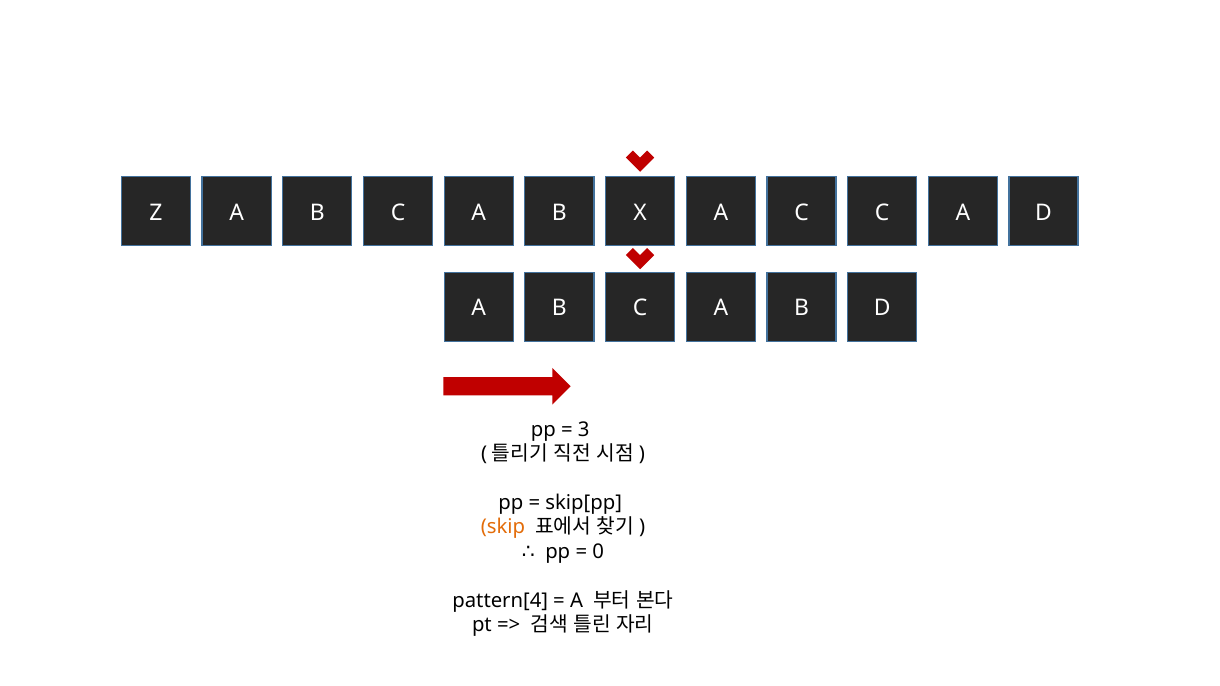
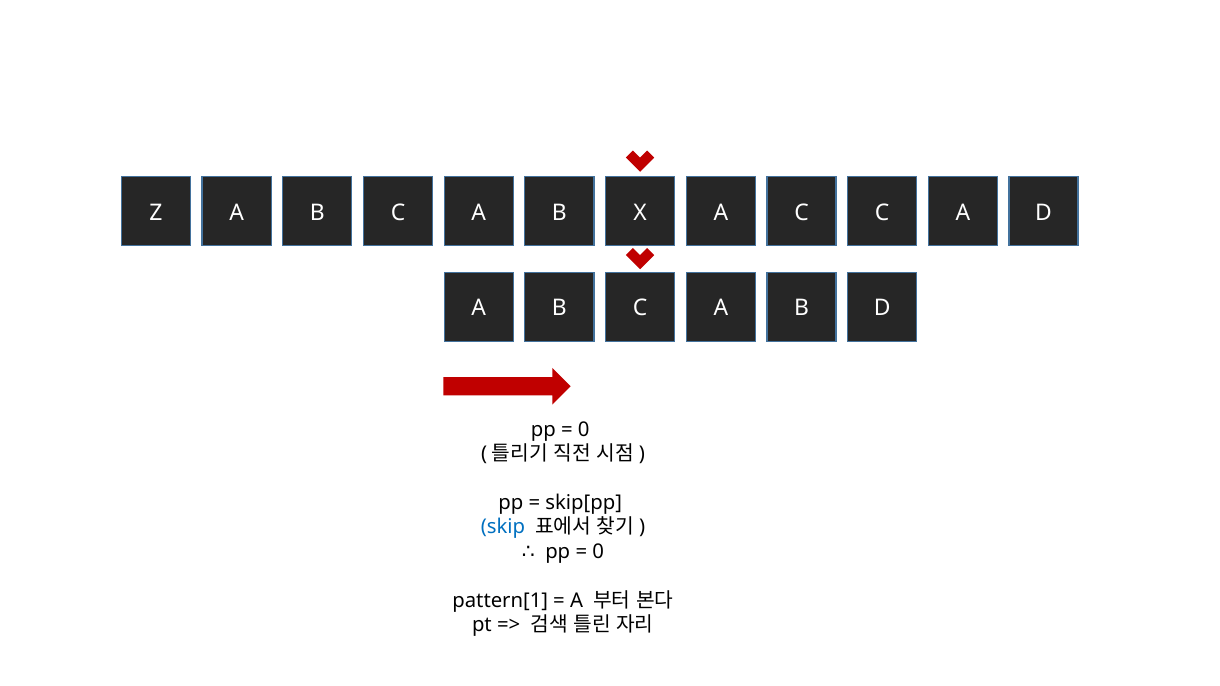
3: 3 -> 0 (584, 430)
skip colour: orange -> blue (503, 527)
pattern[4: pattern[4 -> pattern[1 (500, 601)
